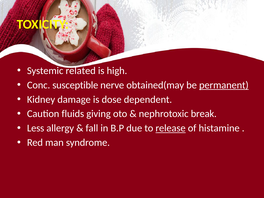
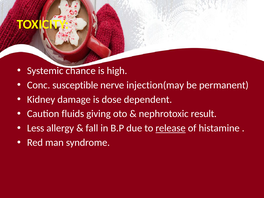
related: related -> chance (81, 71)
obtained(may: obtained(may -> injection(may (155, 85)
permanent underline: present -> none (224, 85)
break: break -> result (204, 114)
